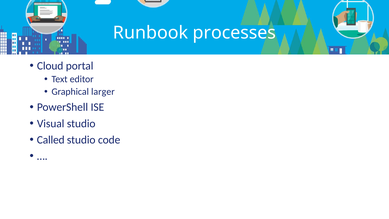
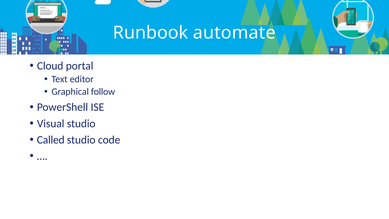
processes: processes -> automate (234, 33)
larger: larger -> follow (103, 92)
